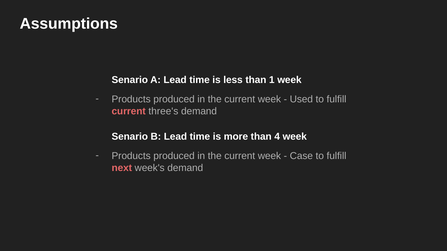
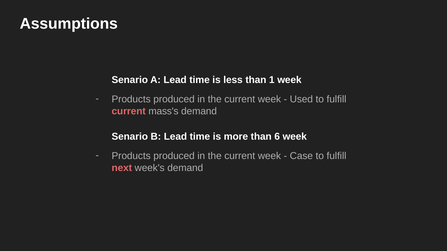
three's: three's -> mass's (163, 111)
4: 4 -> 6 (277, 137)
